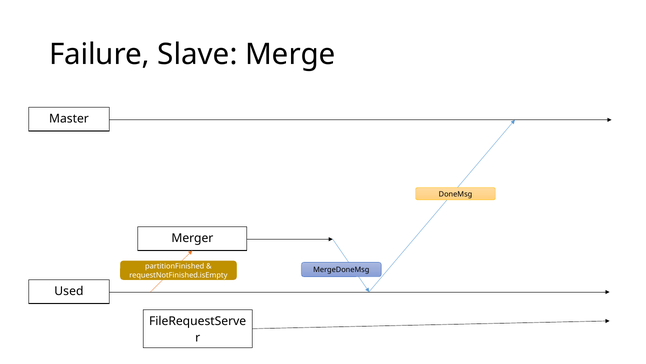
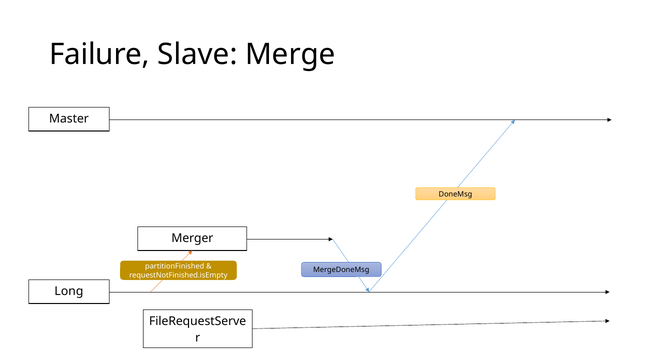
Used: Used -> Long (69, 291)
